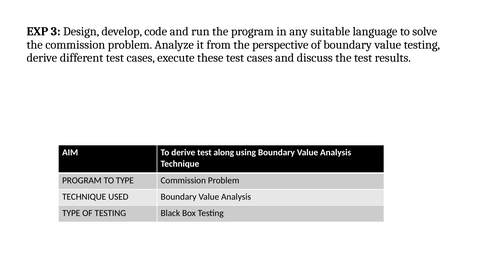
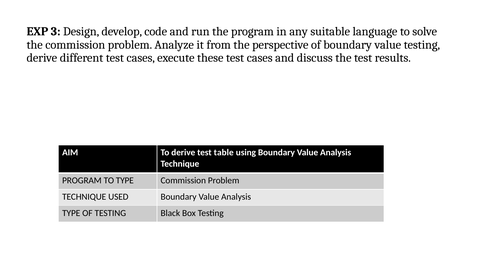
along: along -> table (224, 153)
